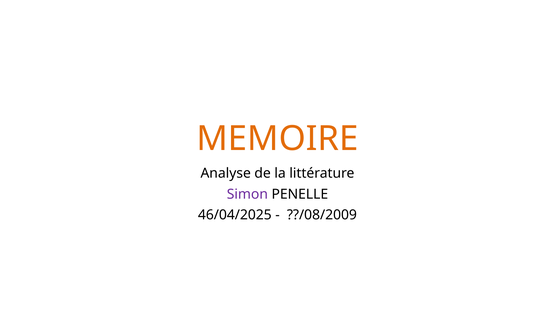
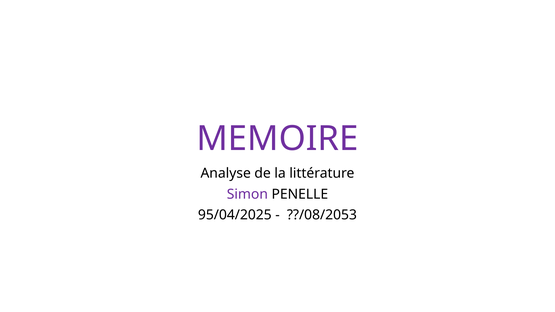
MEMOIRE colour: orange -> purple (277, 139)
46/04/2025: 46/04/2025 -> 95/04/2025 (235, 215)
??/08/2009: ??/08/2009 -> ??/08/2053 (322, 215)
